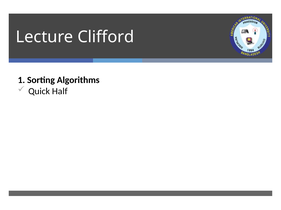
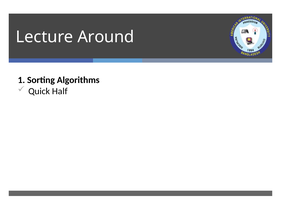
Clifford: Clifford -> Around (106, 37)
